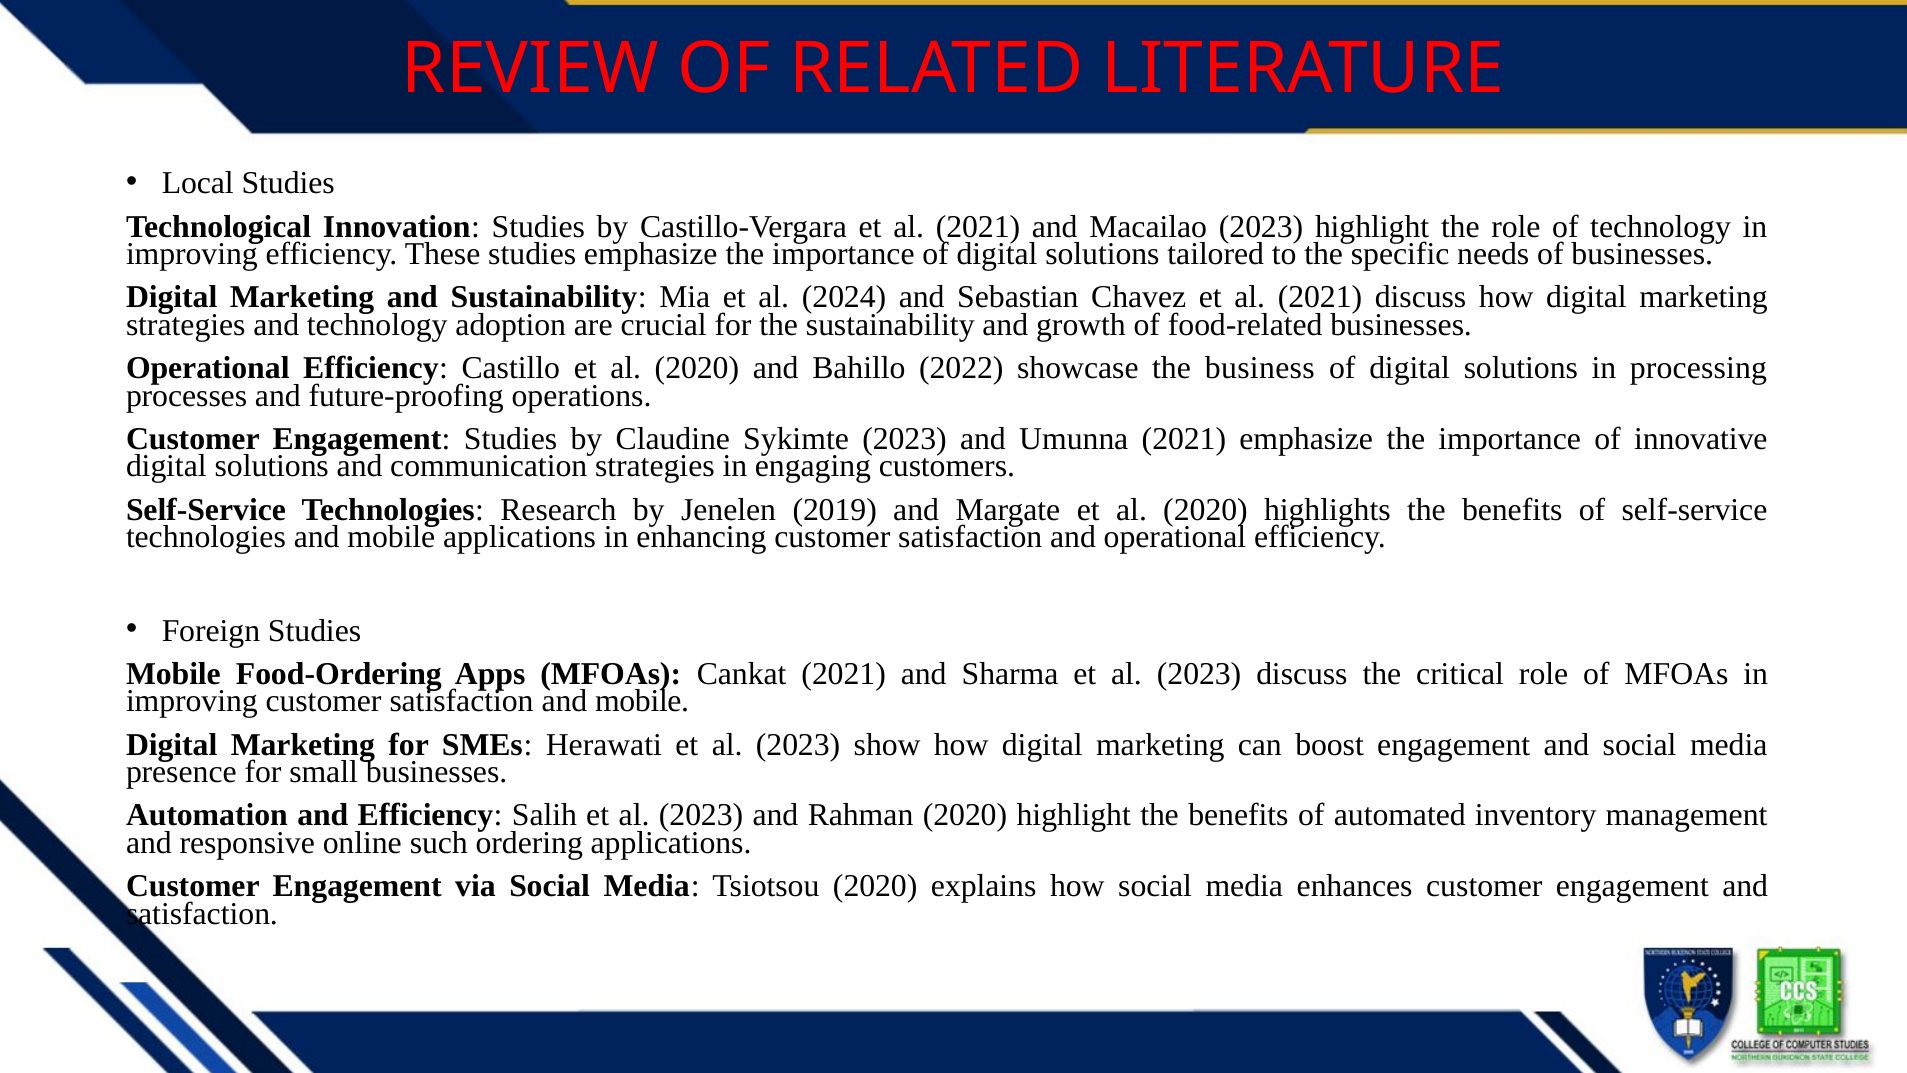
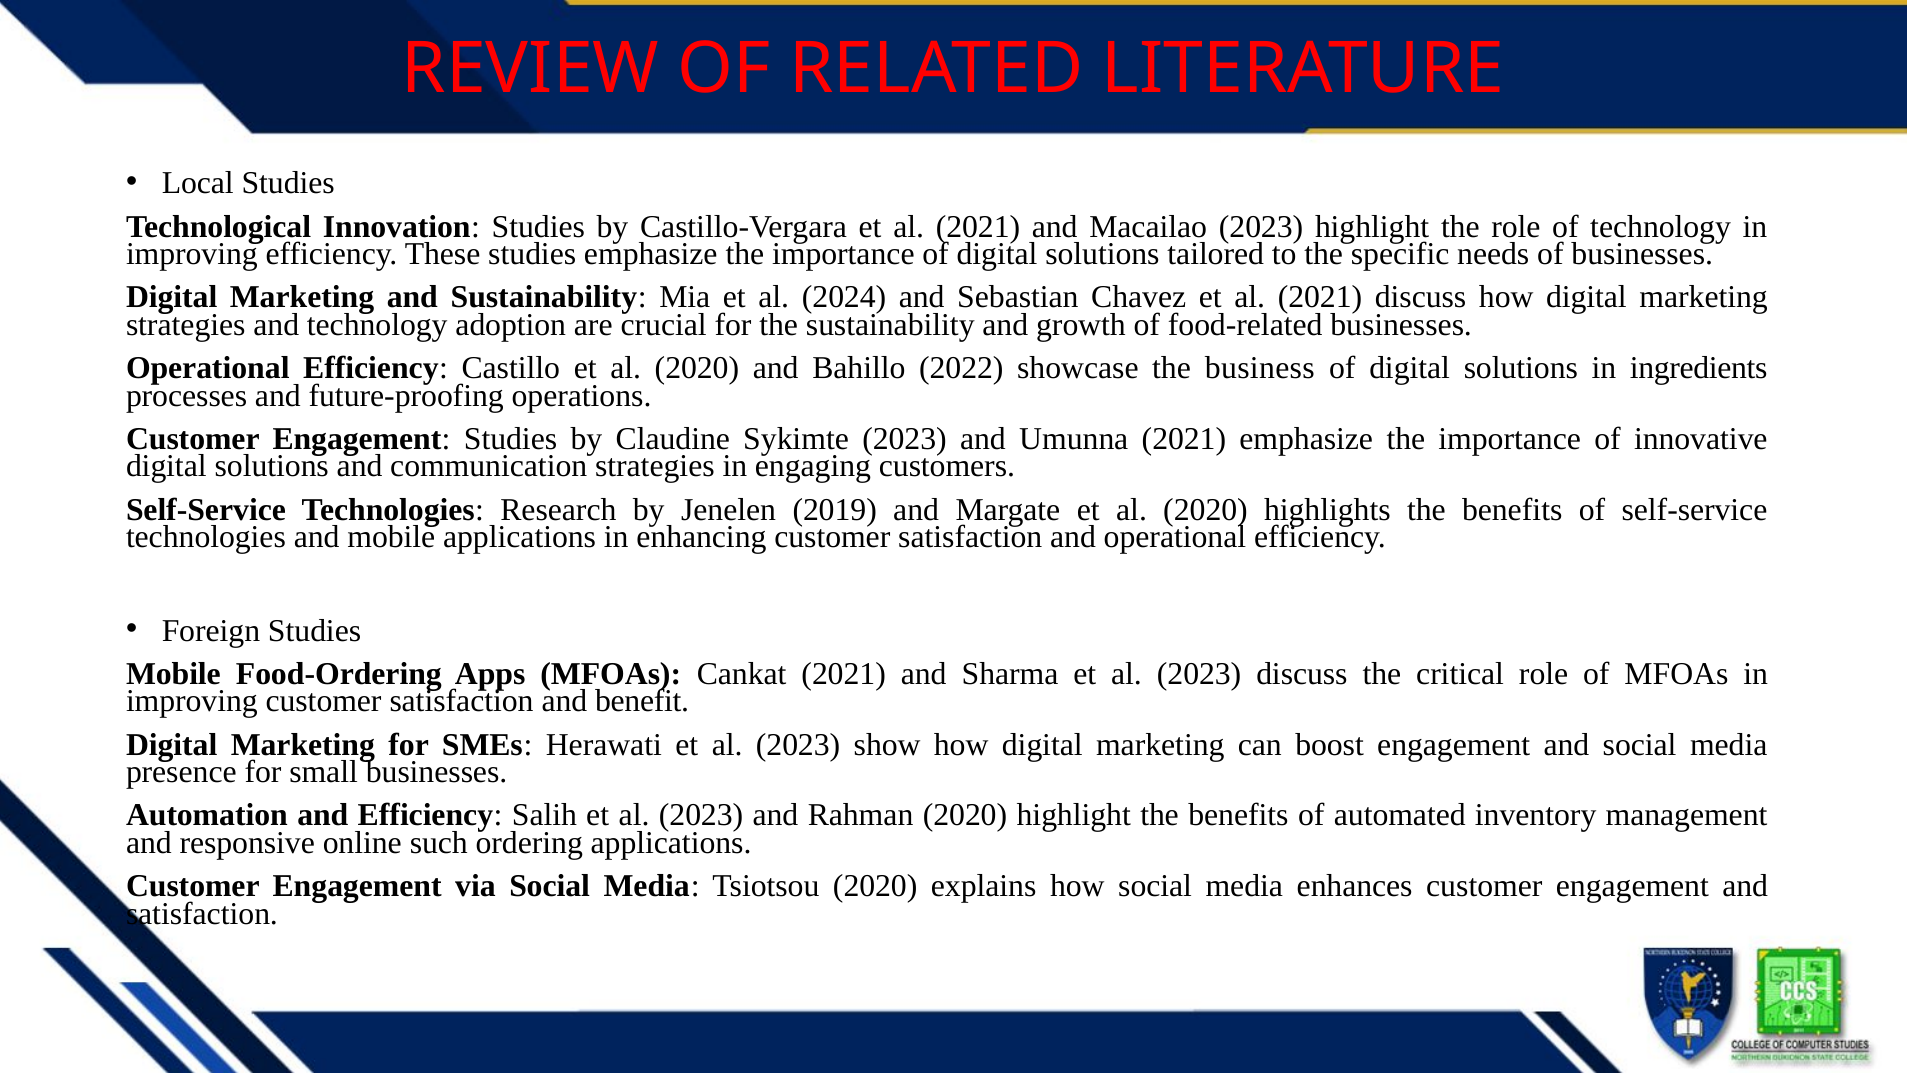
processing: processing -> ingredients (1699, 368)
satisfaction and mobile: mobile -> benefit (642, 701)
